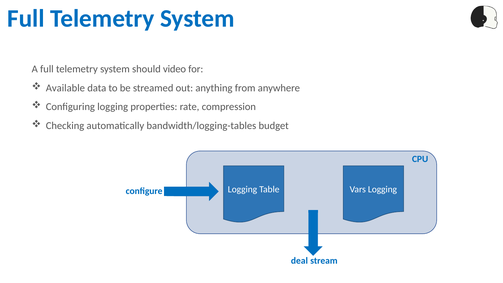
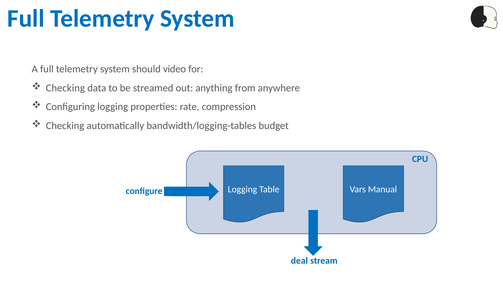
Available: Available -> Checking (65, 88)
Vars Logging: Logging -> Manual (382, 189)
